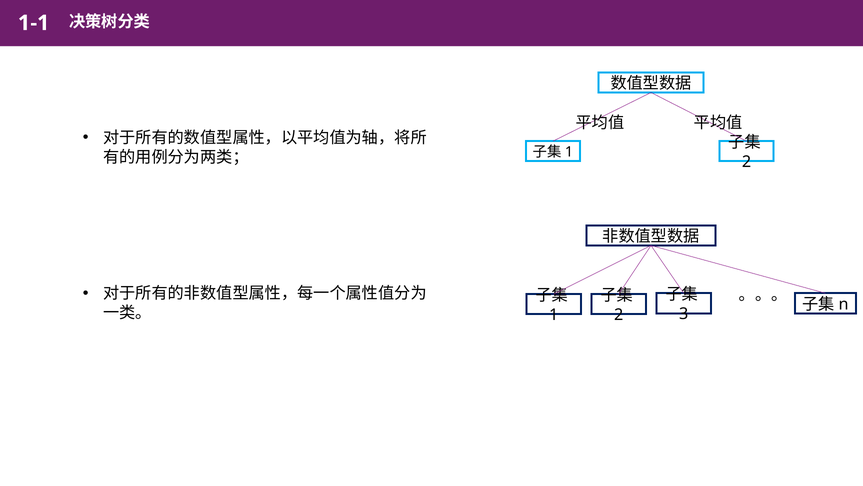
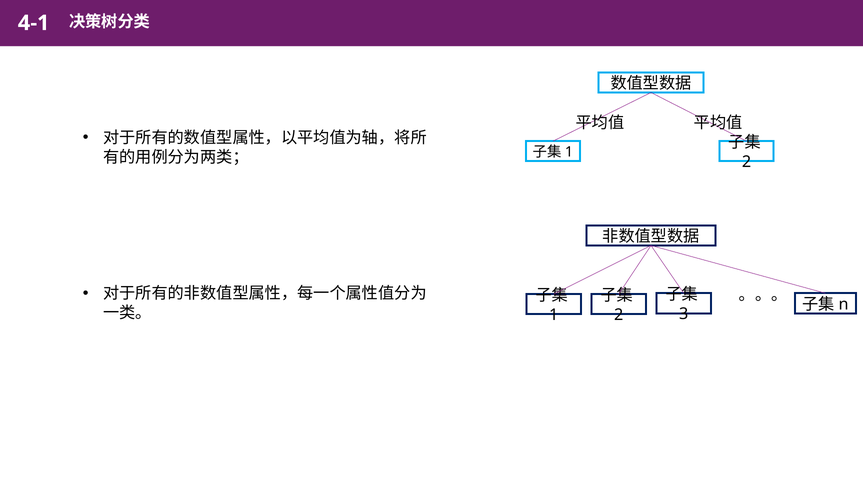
1-1: 1-1 -> 4-1 (34, 23)
